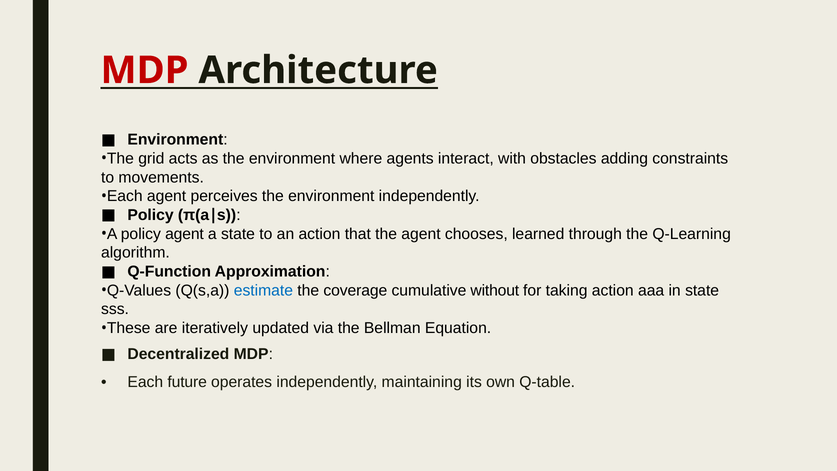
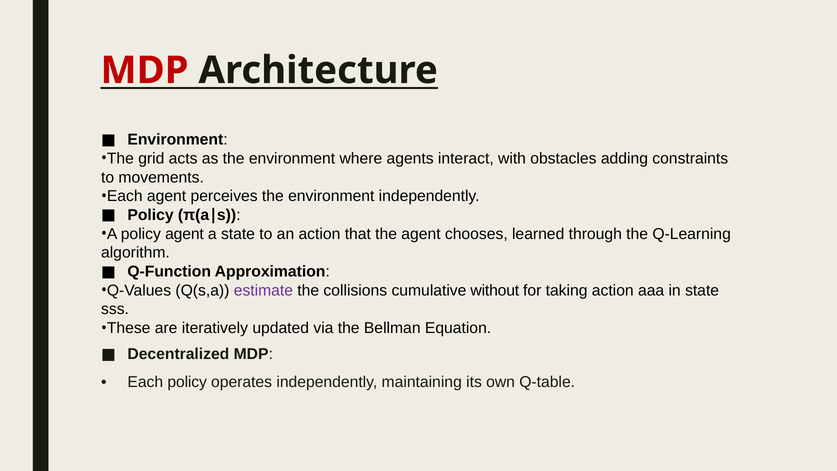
estimate colour: blue -> purple (263, 290)
coverage: coverage -> collisions (355, 290)
Each future: future -> policy (187, 382)
